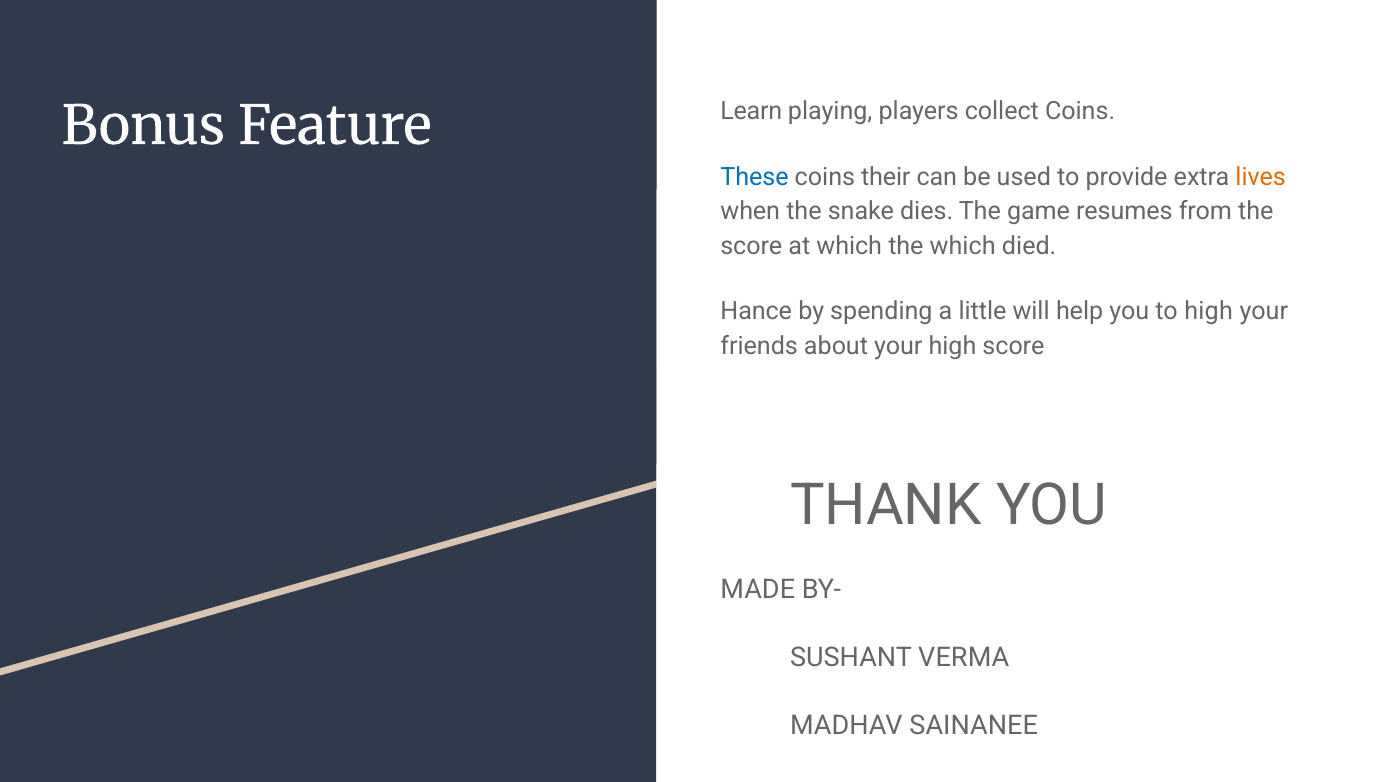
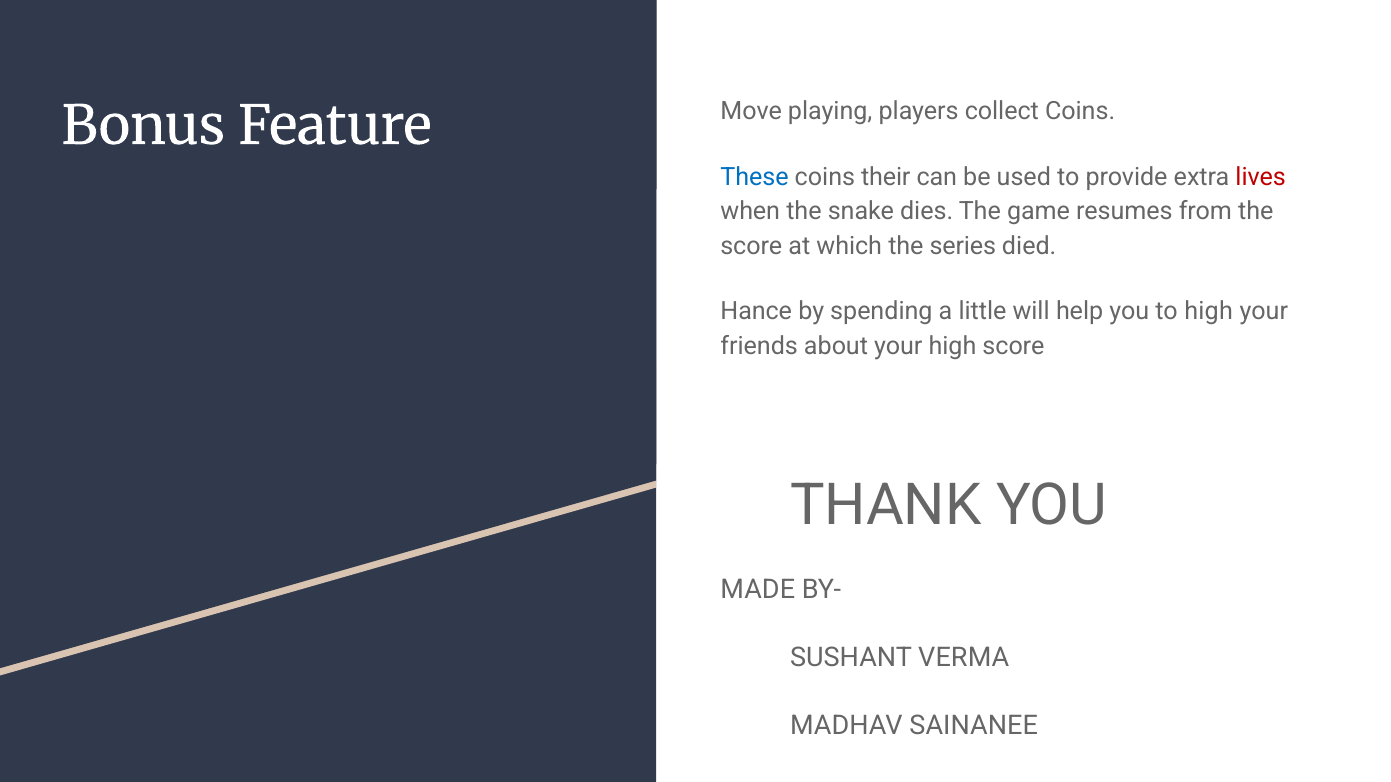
Learn: Learn -> Move (751, 111)
lives colour: orange -> red (1261, 177)
the which: which -> series (963, 246)
